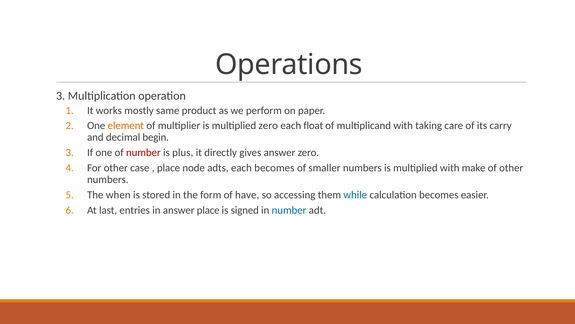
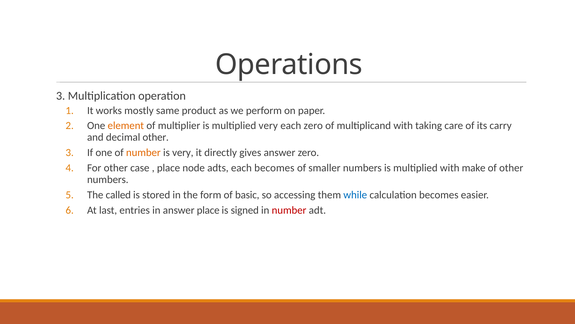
multiplied zero: zero -> very (268, 126)
each float: float -> zero (313, 126)
decimal begin: begin -> other (156, 137)
number colour: red -> orange (143, 152)
is plus: plus -> very (183, 152)
when: when -> called (118, 195)
have: have -> basic (247, 195)
number colour: blue -> red (289, 210)
